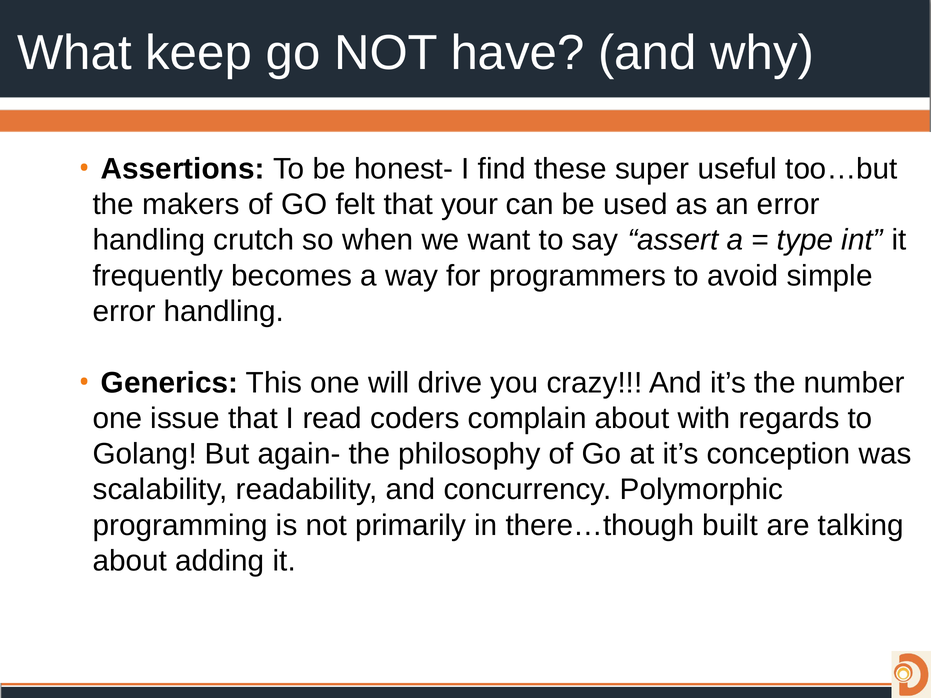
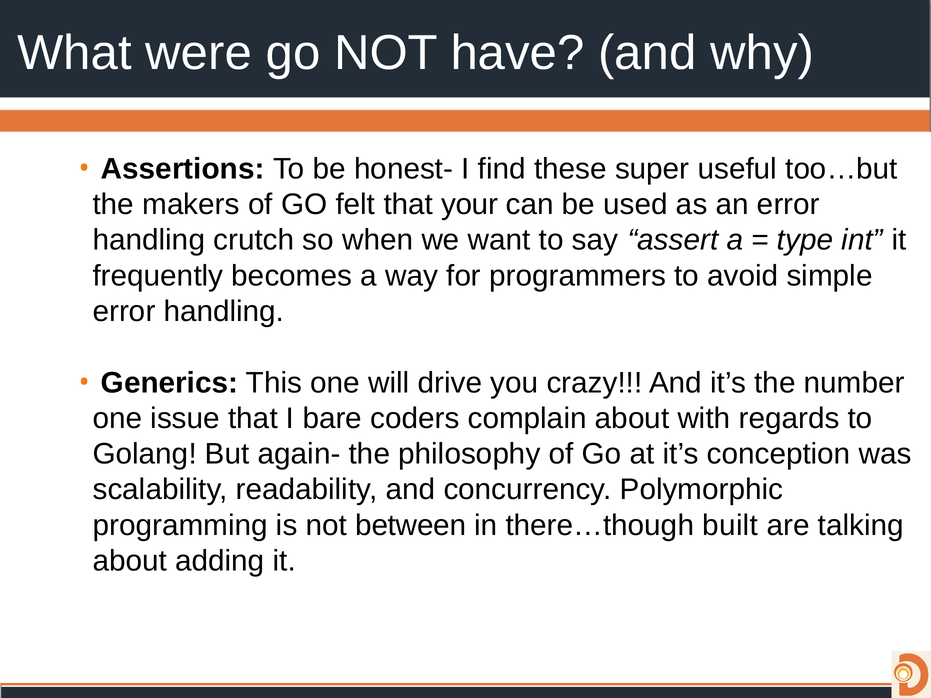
keep: keep -> were (199, 53)
read: read -> bare (332, 419)
primarily: primarily -> between (411, 526)
